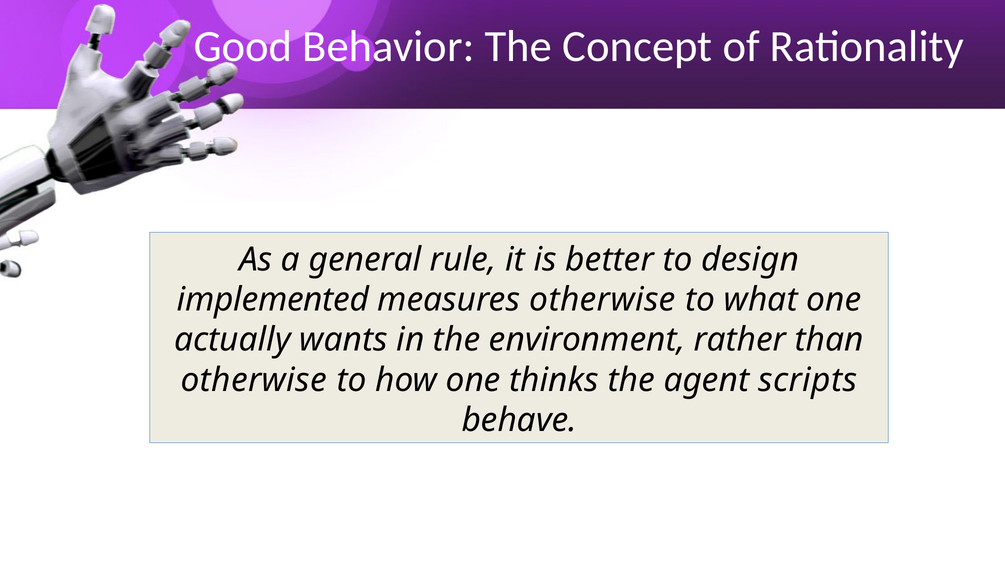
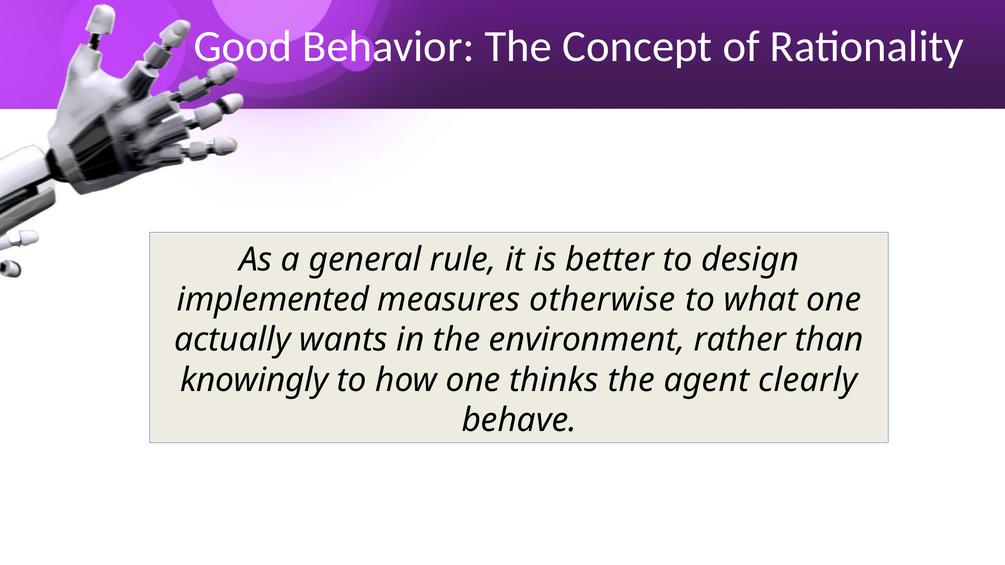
otherwise: otherwise -> knowingly (254, 380)
scripts: scripts -> clearly (808, 380)
